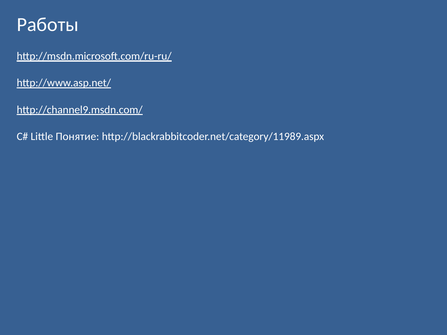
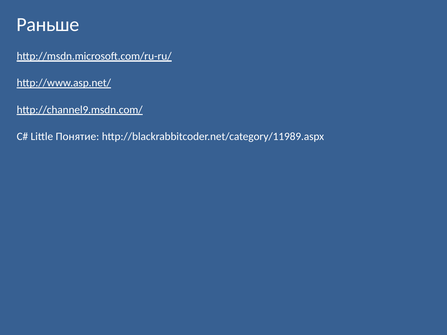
Работы: Работы -> Раньше (48, 25)
